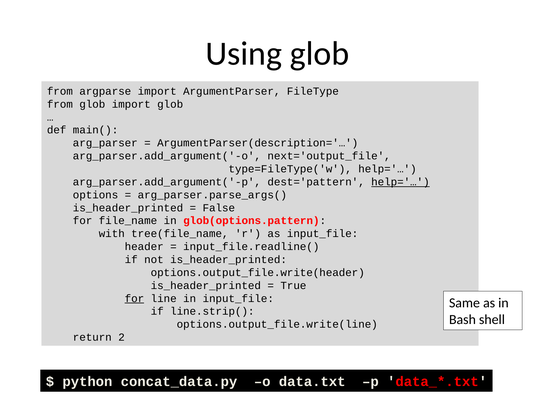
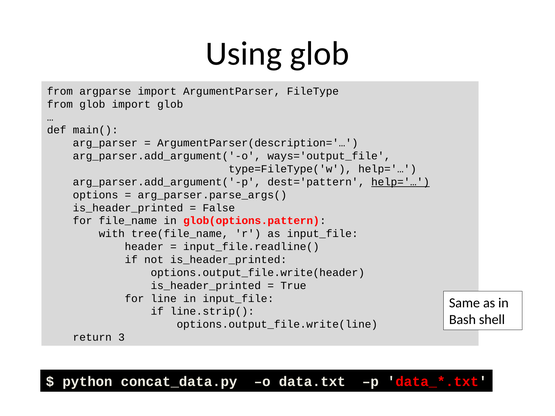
next='output_file: next='output_file -> ways='output_file (329, 156)
for underline: present -> none (134, 299)
2: 2 -> 3 (122, 338)
